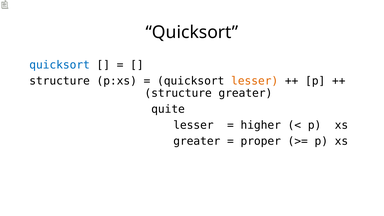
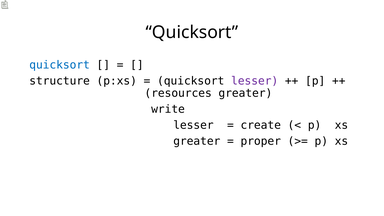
lesser colour: orange -> purple (255, 81)
structure: structure -> resources (178, 93)
quite: quite -> write (168, 109)
higher: higher -> create (261, 125)
